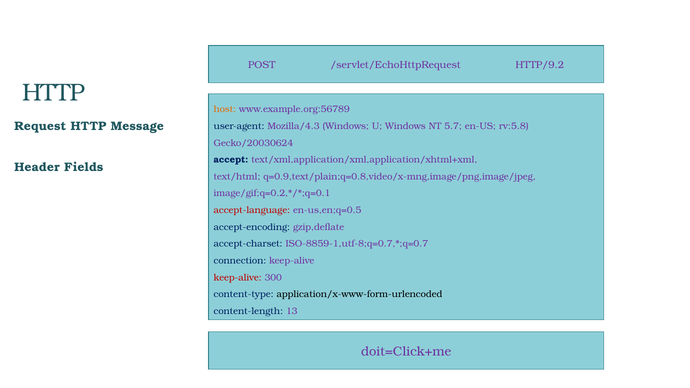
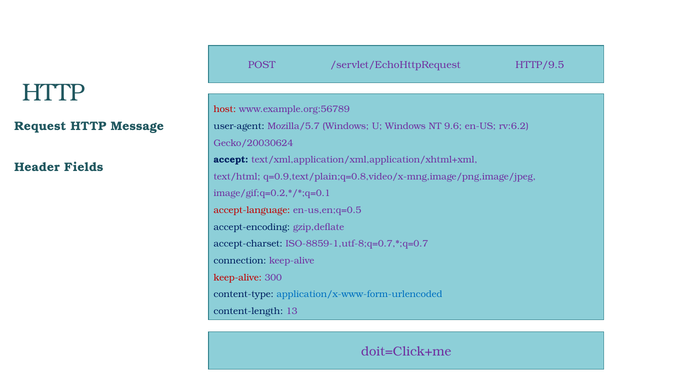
HTTP/9.2: HTTP/9.2 -> HTTP/9.5 (540, 65)
host colour: orange -> red (225, 109)
Mozilla/4.3: Mozilla/4.3 -> Mozilla/5.7 (293, 126)
5.7: 5.7 -> 9.6 (453, 126)
rv:5.8: rv:5.8 -> rv:6.2 (514, 126)
application/x-www-form-urlencoded colour: black -> blue (359, 294)
